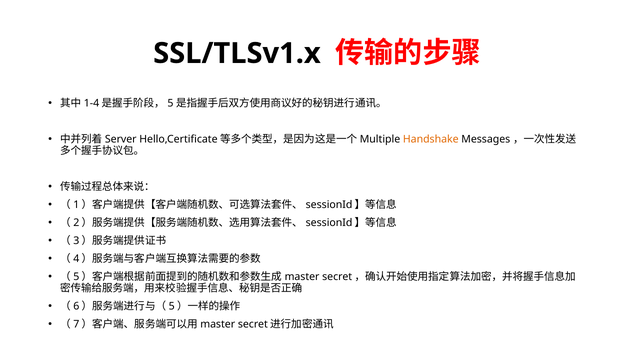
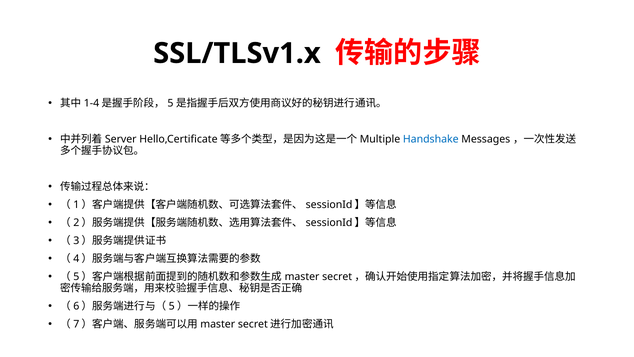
Handshake colour: orange -> blue (431, 139)
